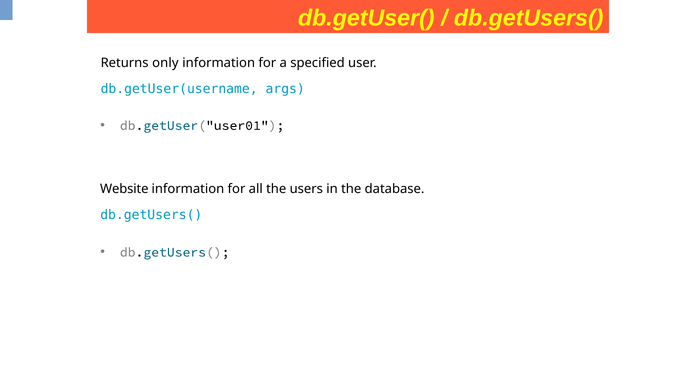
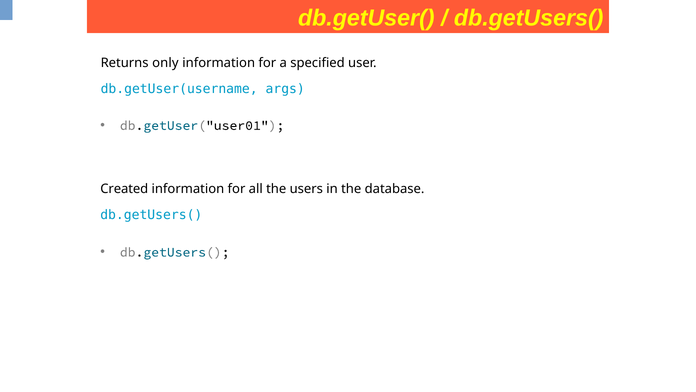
Website: Website -> Created (124, 189)
